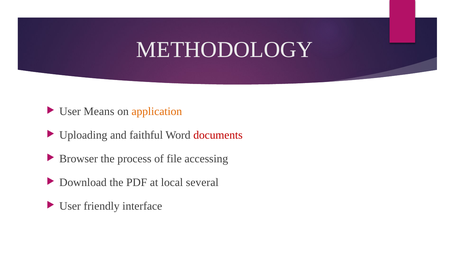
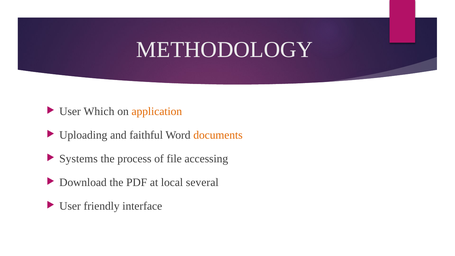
Means: Means -> Which (99, 112)
documents colour: red -> orange (218, 135)
Browser: Browser -> Systems (79, 159)
